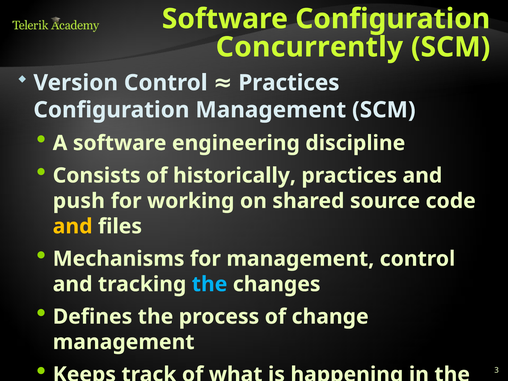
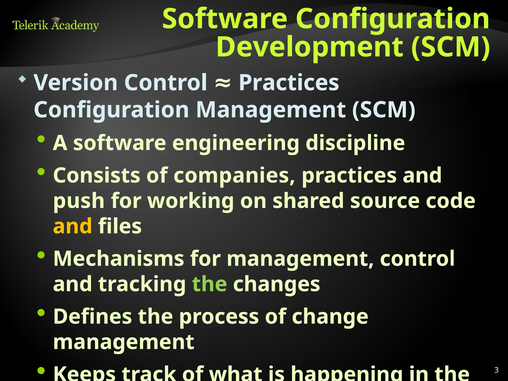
Concurrently: Concurrently -> Development (310, 47)
historically: historically -> companies (234, 176)
the colour: light blue -> light green (210, 284)
